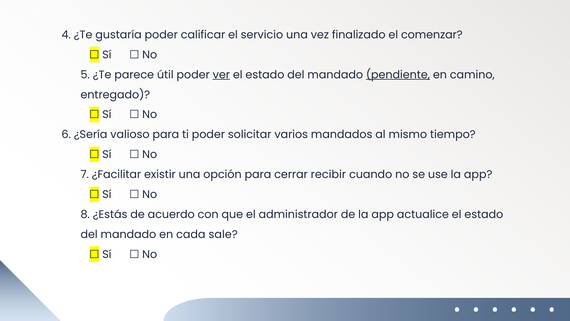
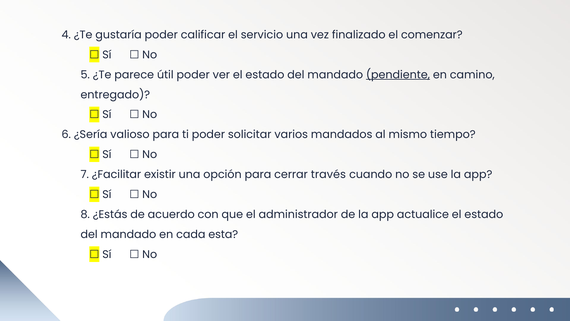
ver underline: present -> none (221, 75)
recibir: recibir -> través (328, 174)
sale: sale -> esta (223, 234)
